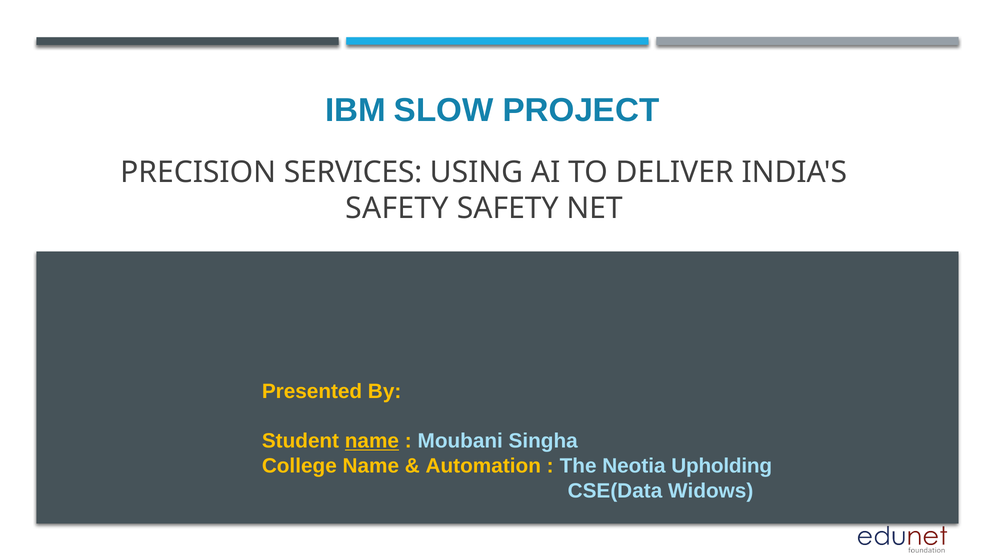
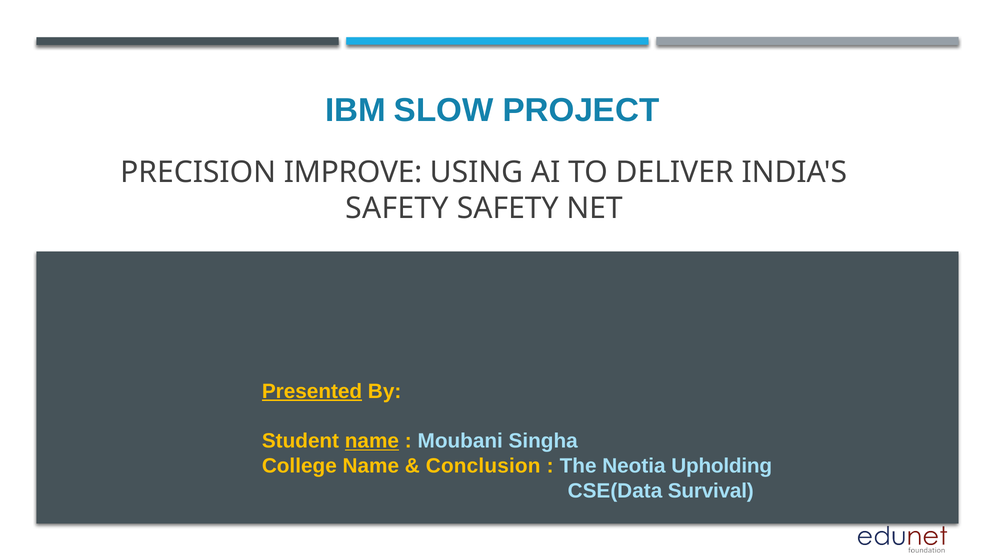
SERVICES: SERVICES -> IMPROVE (353, 173)
Presented underline: none -> present (312, 392)
Automation: Automation -> Conclusion (483, 467)
Widows: Widows -> Survival (711, 491)
